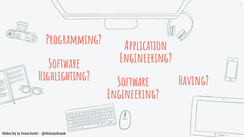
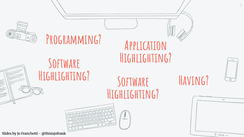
Engineering: Engineering -> Highlighting (146, 58)
Engineering: Engineering -> Highlighting (133, 95)
